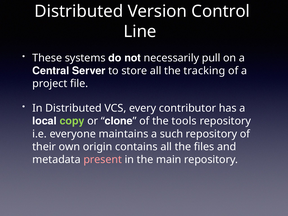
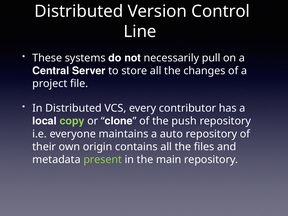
tracking: tracking -> changes (204, 71)
tools: tools -> push (184, 121)
such: such -> auto (171, 134)
present colour: pink -> light green (103, 160)
